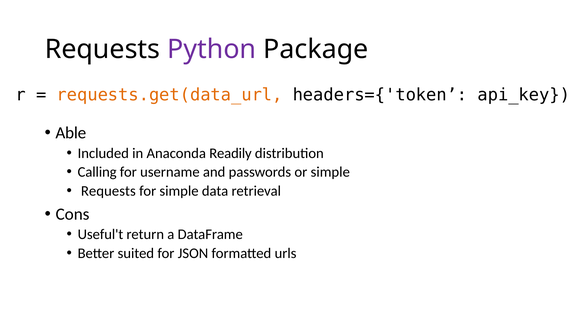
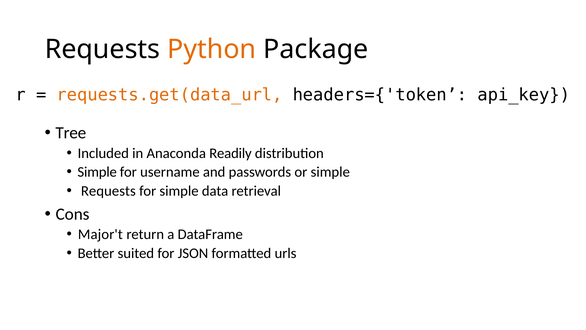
Python colour: purple -> orange (212, 49)
Able: Able -> Tree (71, 133)
Calling: Calling -> Simple (97, 172)
Useful't: Useful't -> Major't (100, 234)
